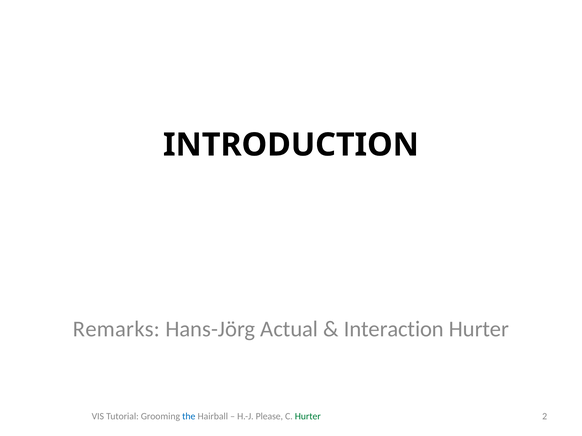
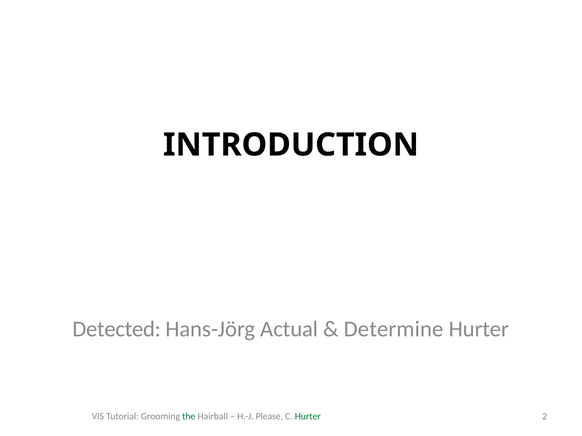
Remarks: Remarks -> Detected (117, 329)
Interaction: Interaction -> Determine (394, 329)
the colour: blue -> green (189, 417)
